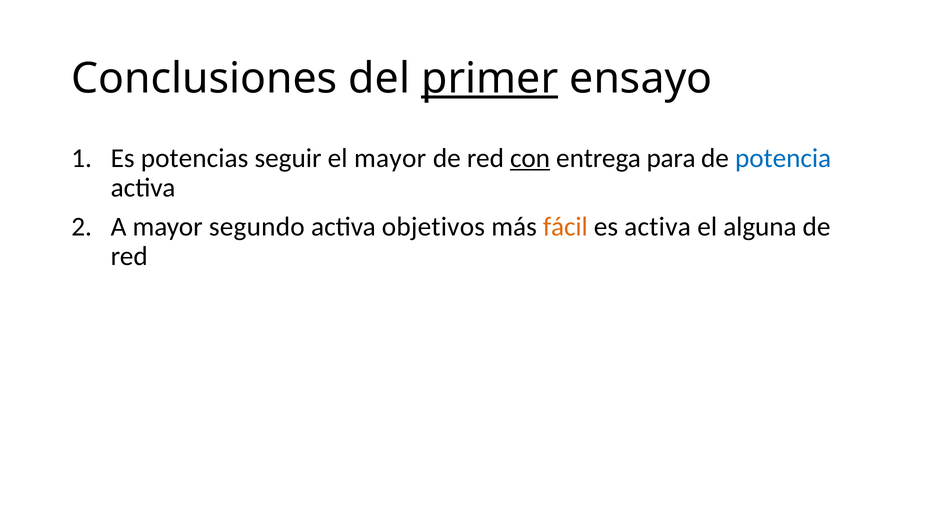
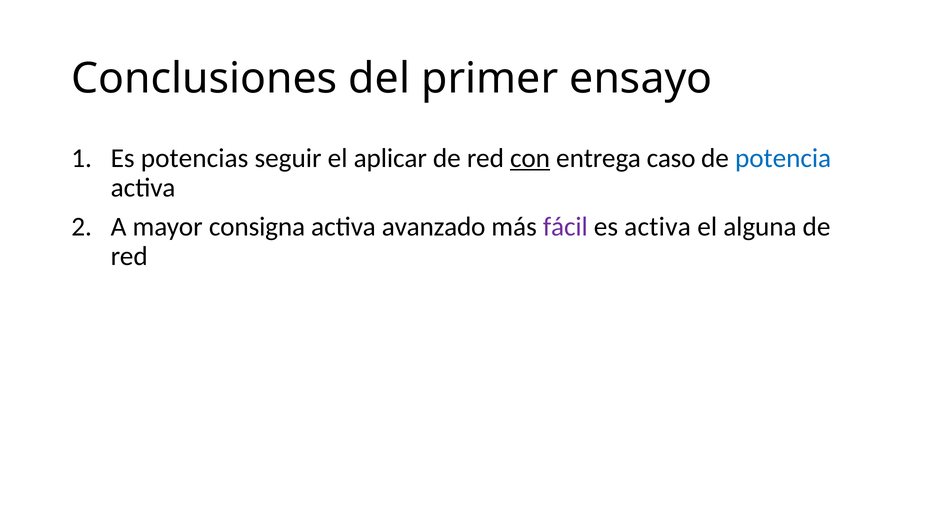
primer underline: present -> none (490, 79)
el mayor: mayor -> aplicar (390, 158)
para: para -> caso (671, 158)
segundo: segundo -> consigna (257, 227)
objetivos: objetivos -> avanzado (434, 227)
fácil colour: orange -> purple (565, 227)
